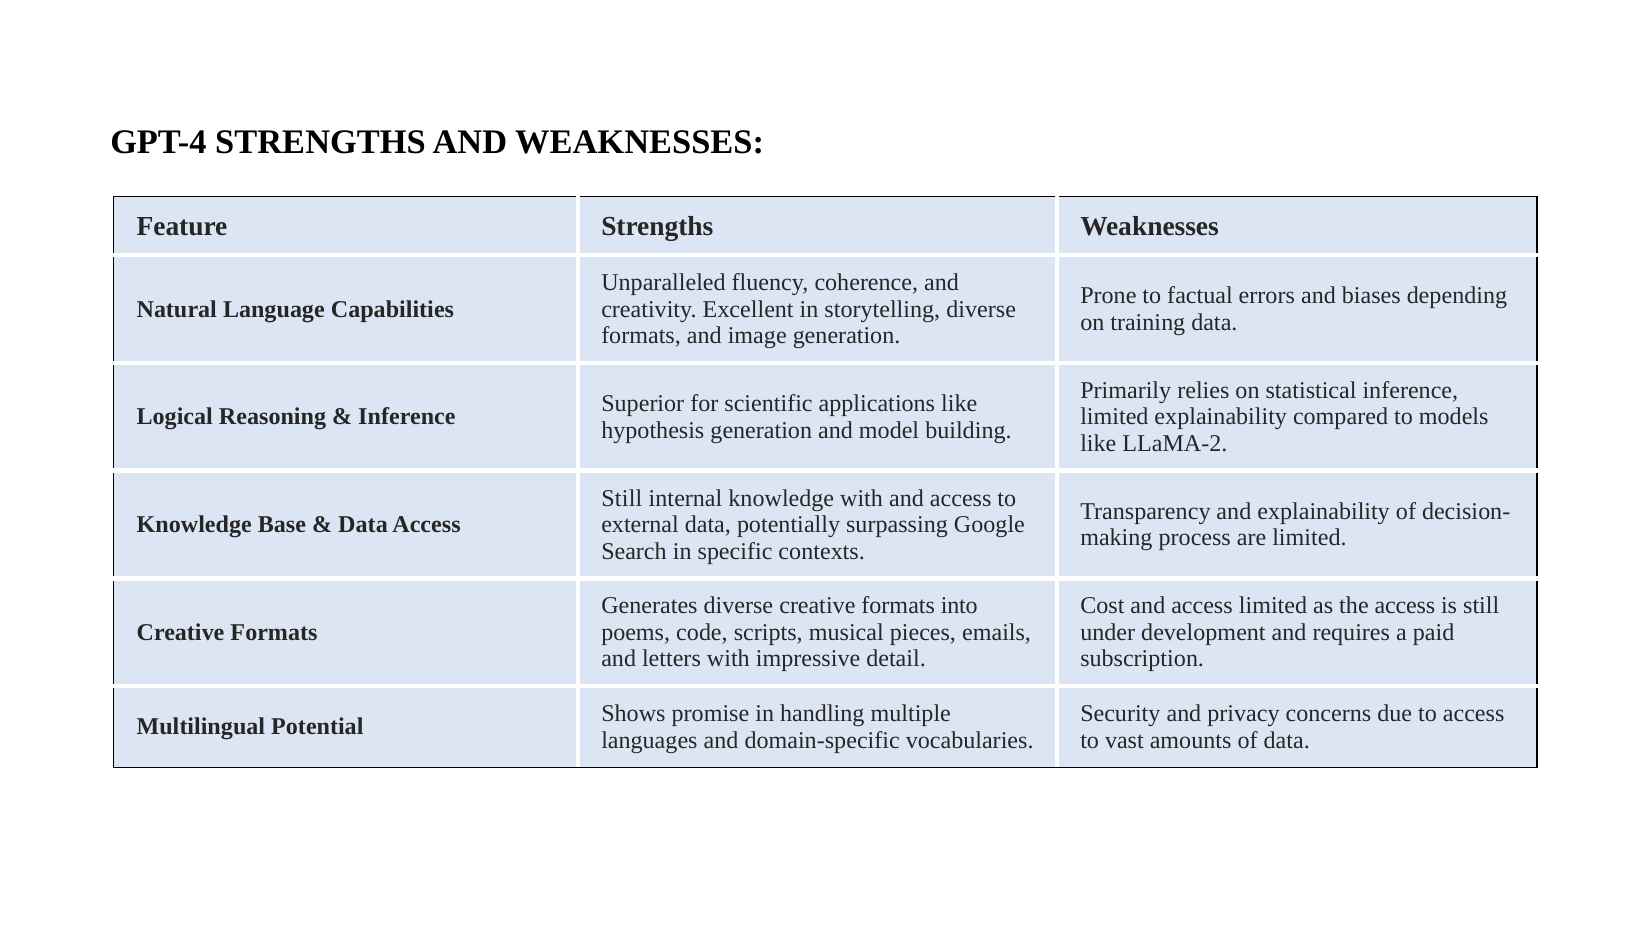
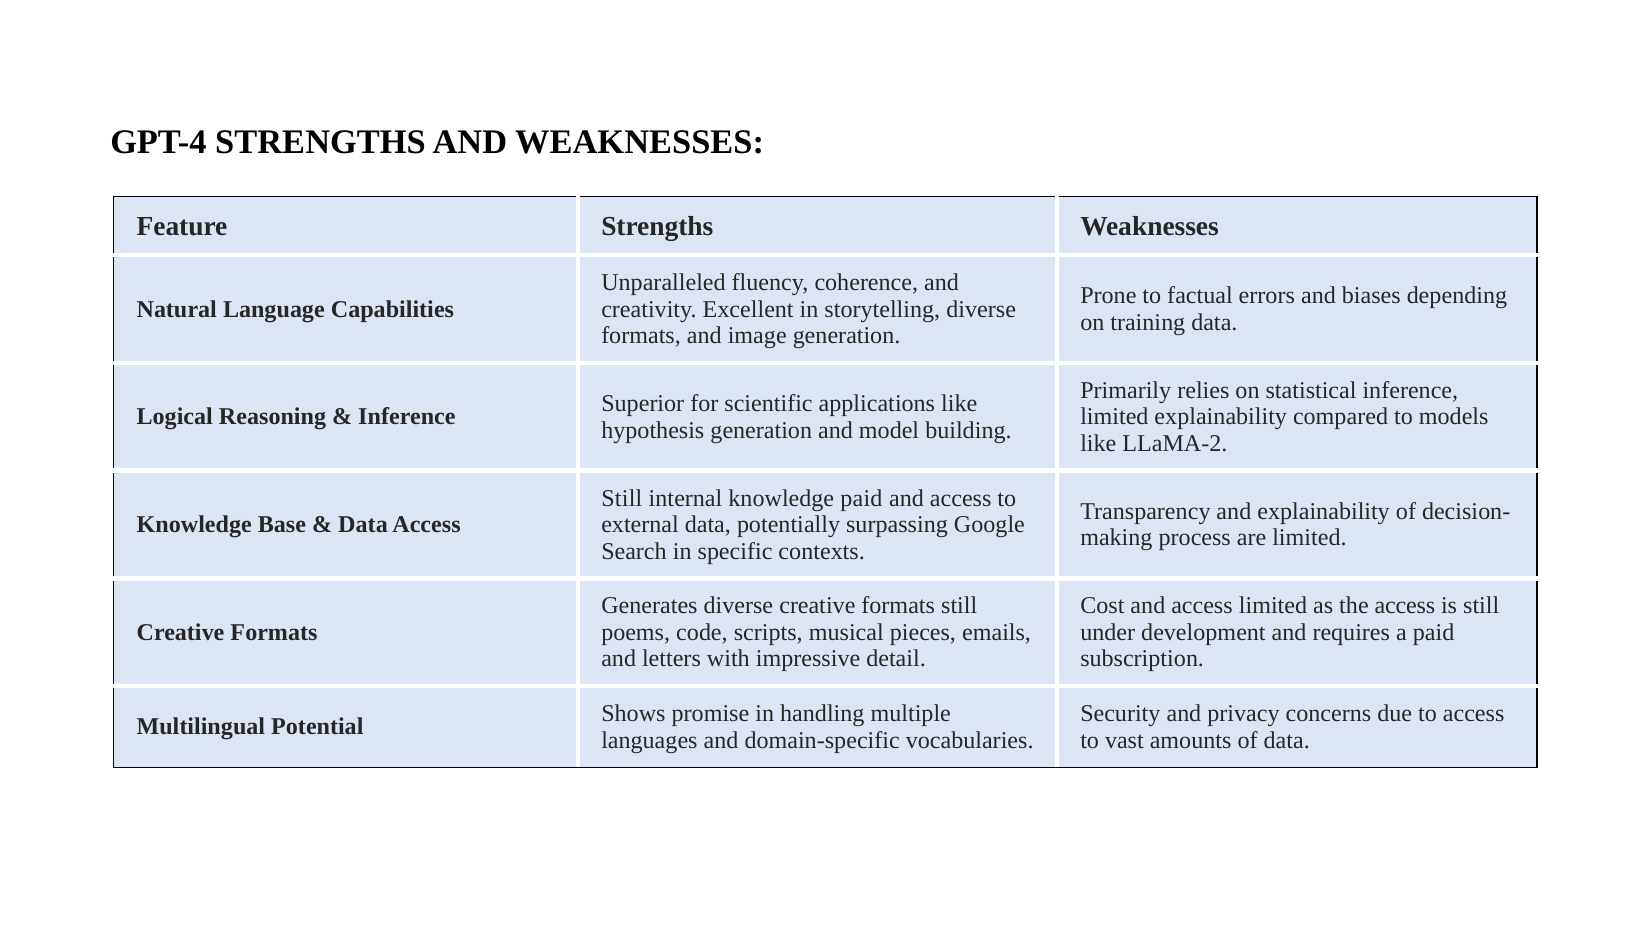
knowledge with: with -> paid (861, 498)
formats into: into -> still (959, 606)
